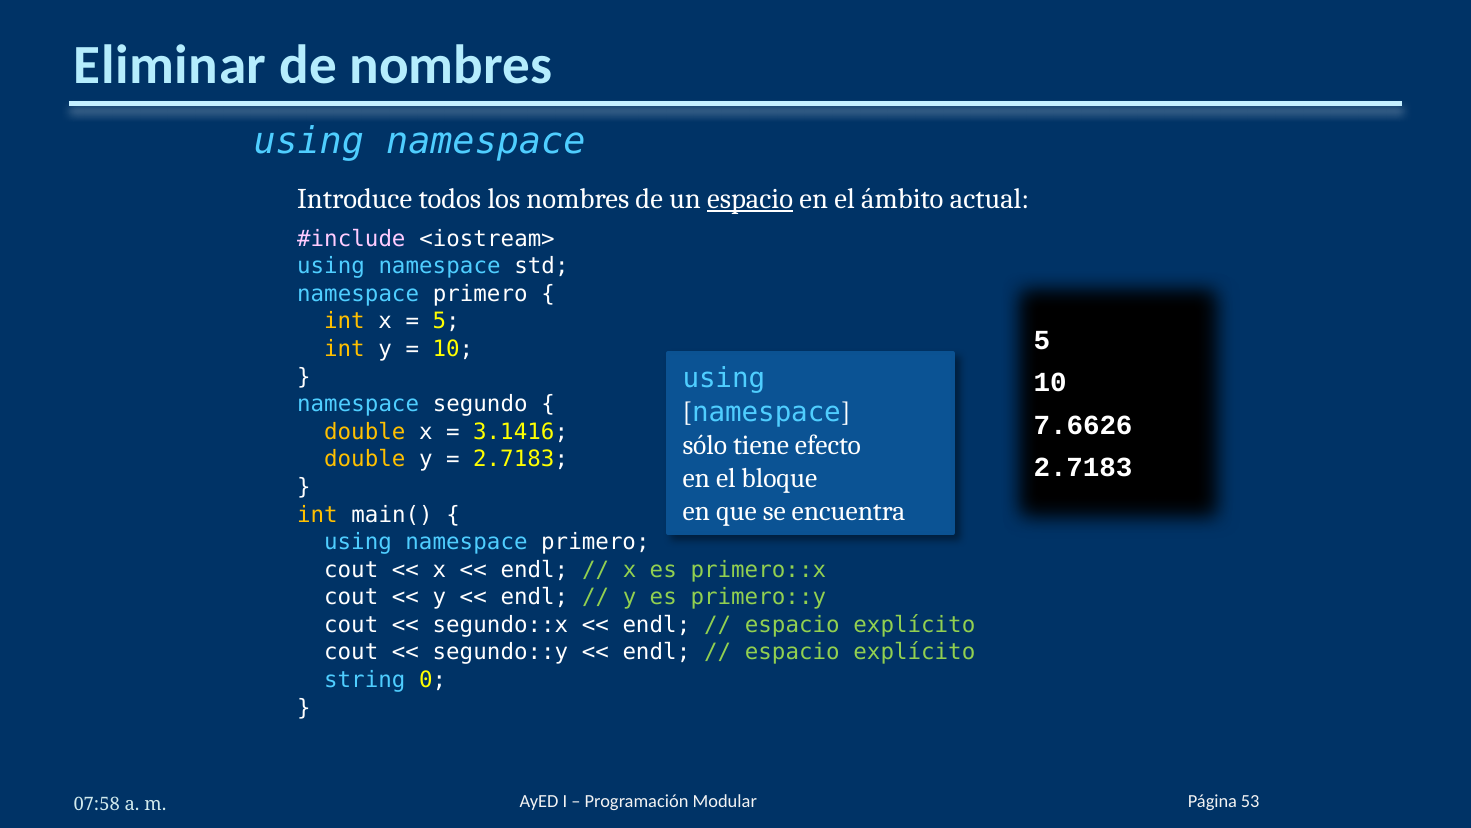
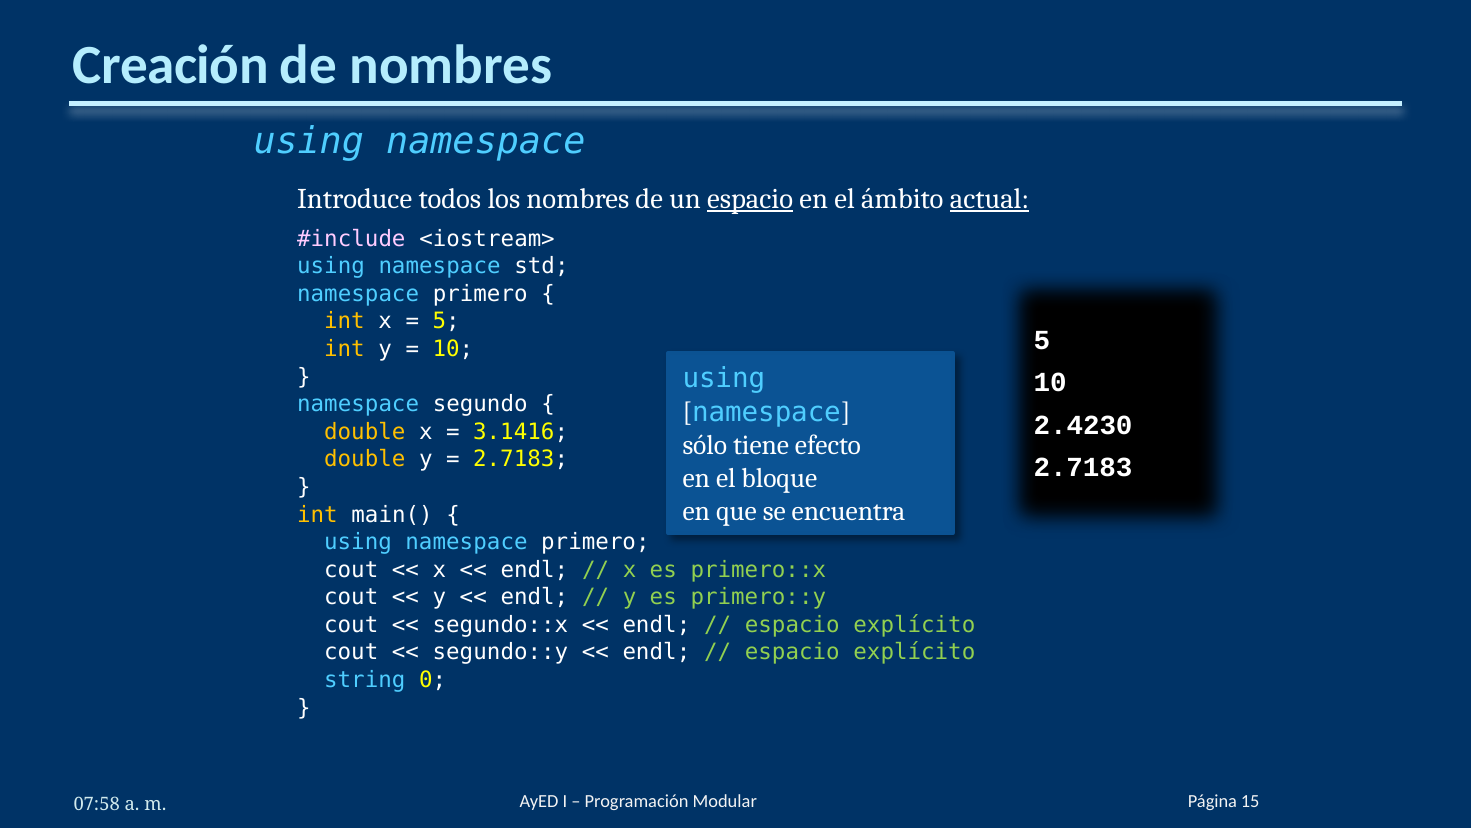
Eliminar: Eliminar -> Creación (171, 65)
actual underline: none -> present (989, 199)
7.6626: 7.6626 -> 2.4230 (1083, 425)
53: 53 -> 15 (1250, 801)
